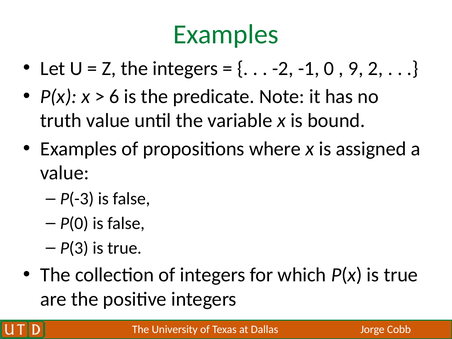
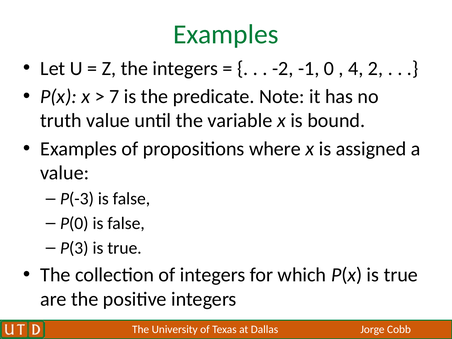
9: 9 -> 4 (356, 68)
6: 6 -> 7 (114, 97)
